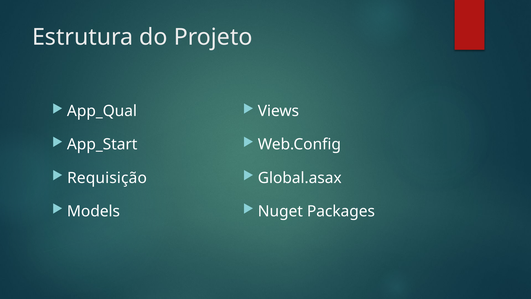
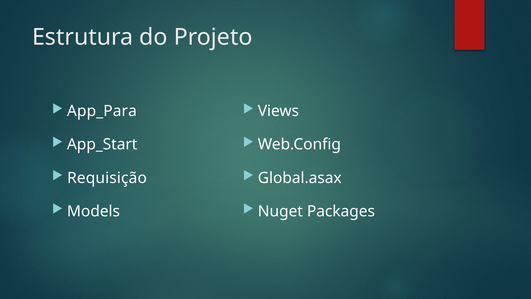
App_Qual: App_Qual -> App_Para (102, 111)
